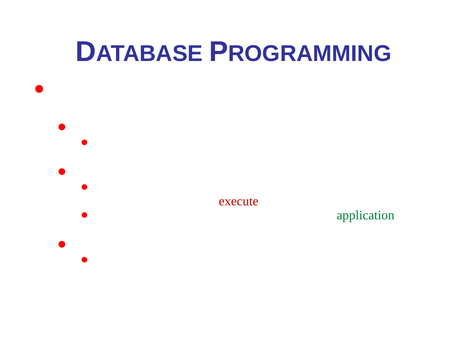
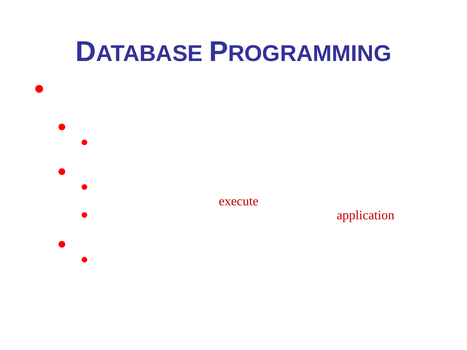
application colour: green -> red (366, 215)
